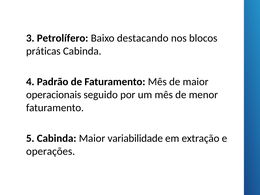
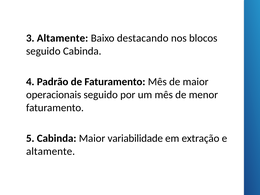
3 Petrolífero: Petrolífero -> Altamente (63, 38)
práticas: práticas -> seguido (43, 51)
operações: operações -> altamente (51, 151)
